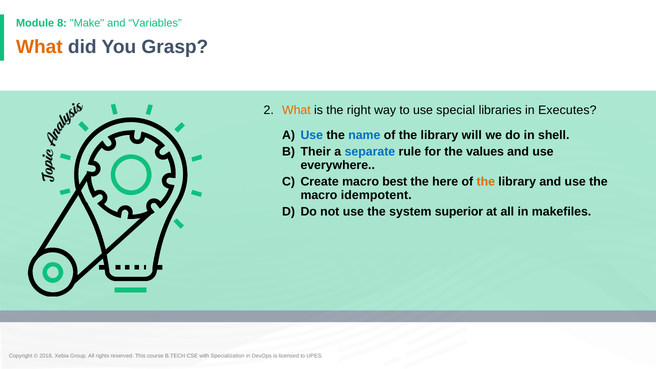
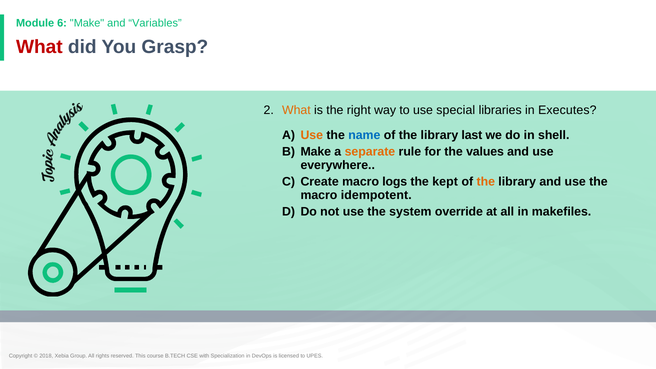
8: 8 -> 6 (62, 23)
What colour: orange -> red (39, 47)
Use colour: blue -> orange (312, 135)
will: will -> last (472, 135)
Their: Their -> Make (316, 152)
separate colour: blue -> orange (370, 152)
best: best -> logs (395, 182)
here: here -> kept (445, 182)
superior: superior -> override (459, 212)
